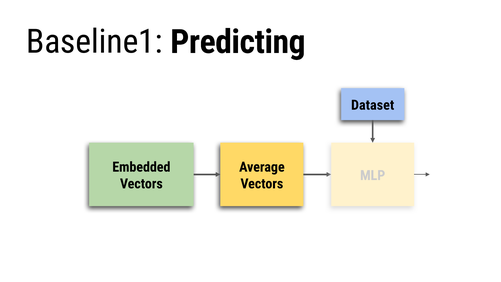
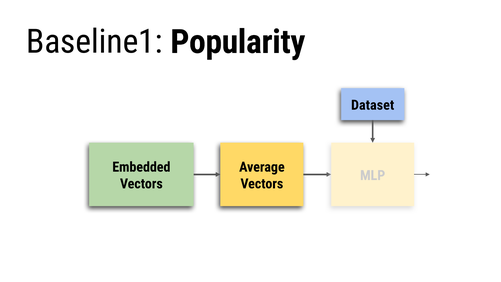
Predicting: Predicting -> Popularity (238, 42)
